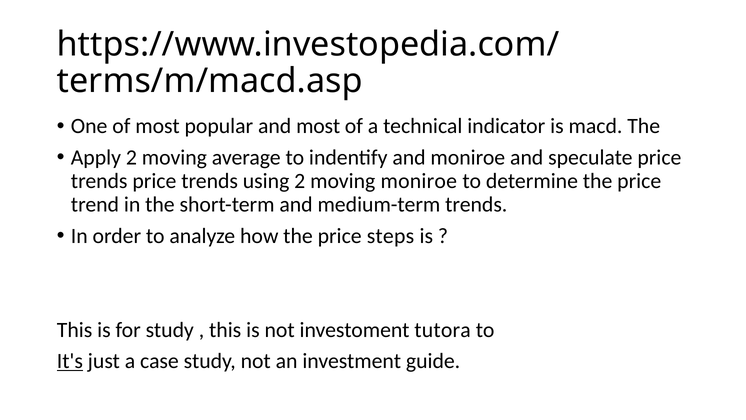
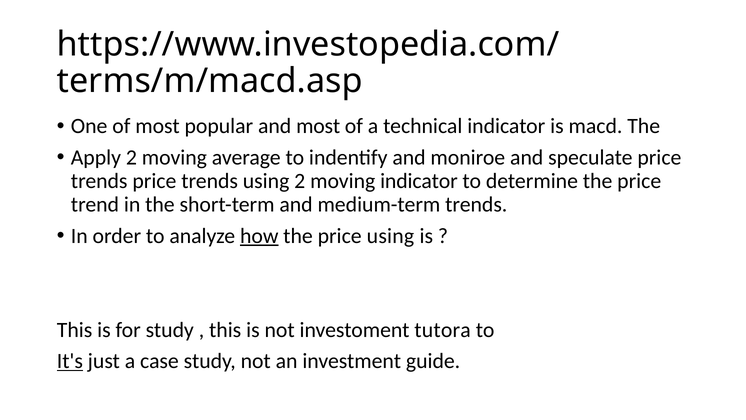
moving moniroe: moniroe -> indicator (419, 181)
how underline: none -> present (259, 236)
price steps: steps -> using (390, 236)
